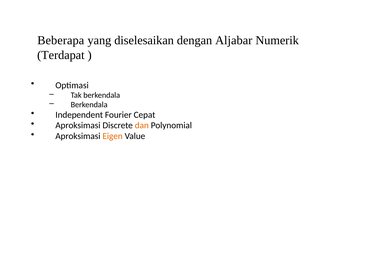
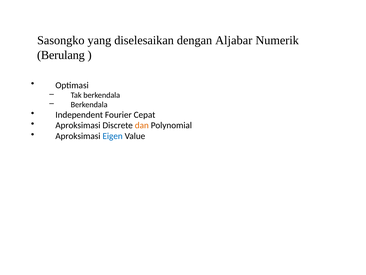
Beberapa: Beberapa -> Sasongko (61, 40)
Terdapat: Terdapat -> Berulang (61, 55)
Eigen colour: orange -> blue (113, 136)
